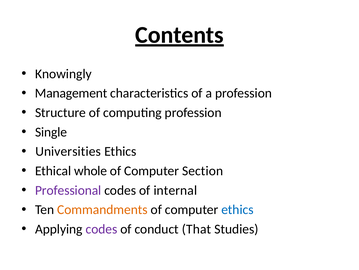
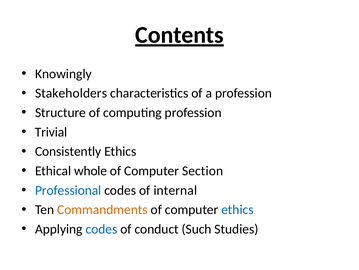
Management: Management -> Stakeholders (71, 93)
Single: Single -> Trivial (51, 132)
Universities: Universities -> Consistently (68, 151)
Professional colour: purple -> blue (68, 190)
codes colour: purple -> blue (101, 229)
That: That -> Such (197, 229)
